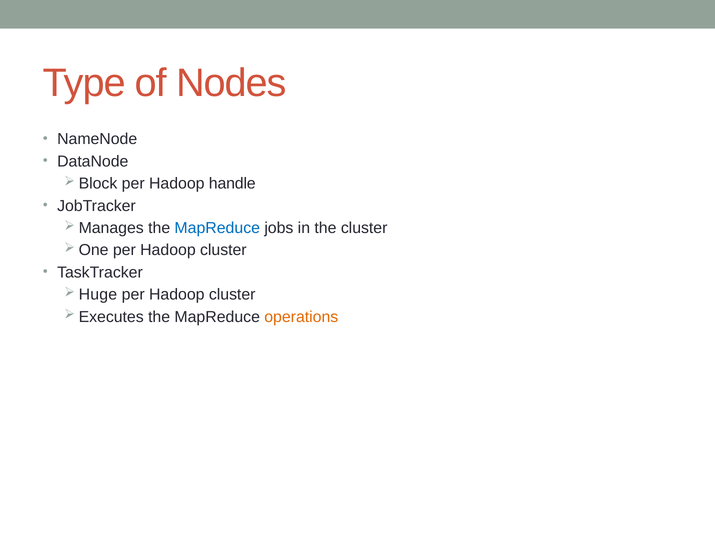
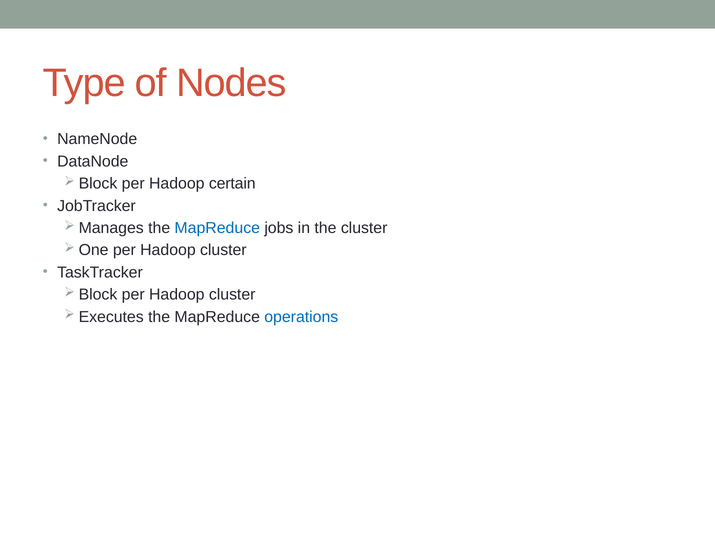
handle: handle -> certain (232, 184)
Huge: Huge -> Block (98, 295)
operations colour: orange -> blue (301, 317)
